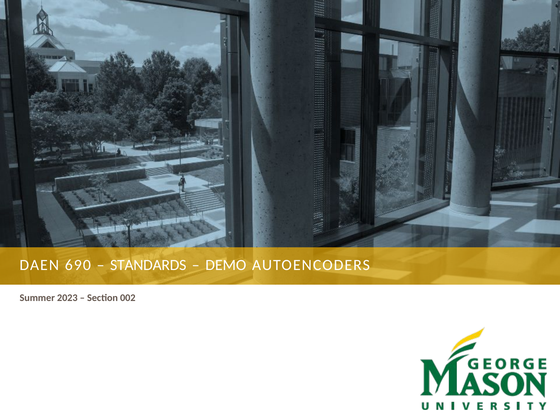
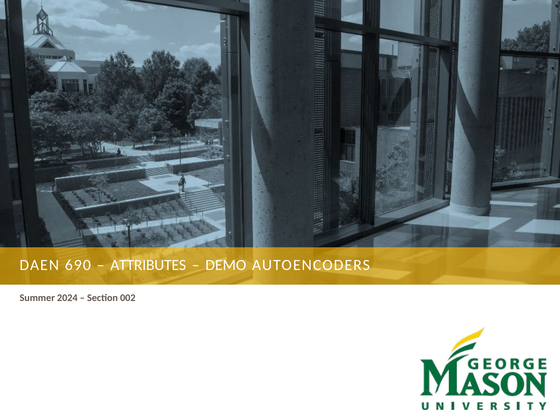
STANDARDS: STANDARDS -> ATTRIBUTES (148, 265)
2023: 2023 -> 2024 (67, 298)
